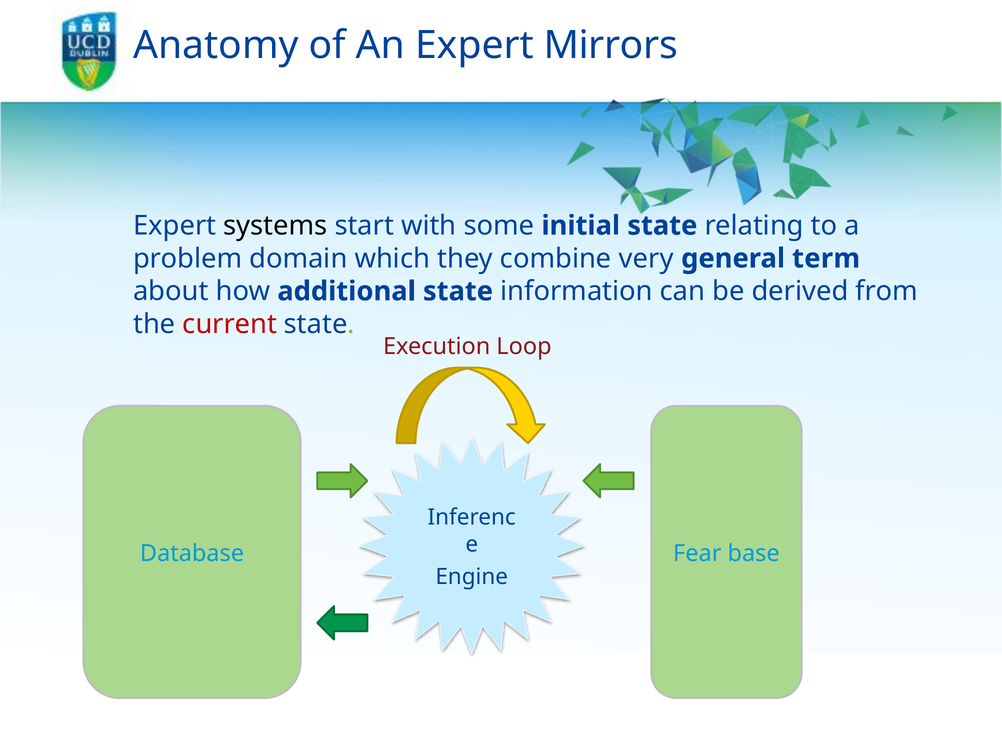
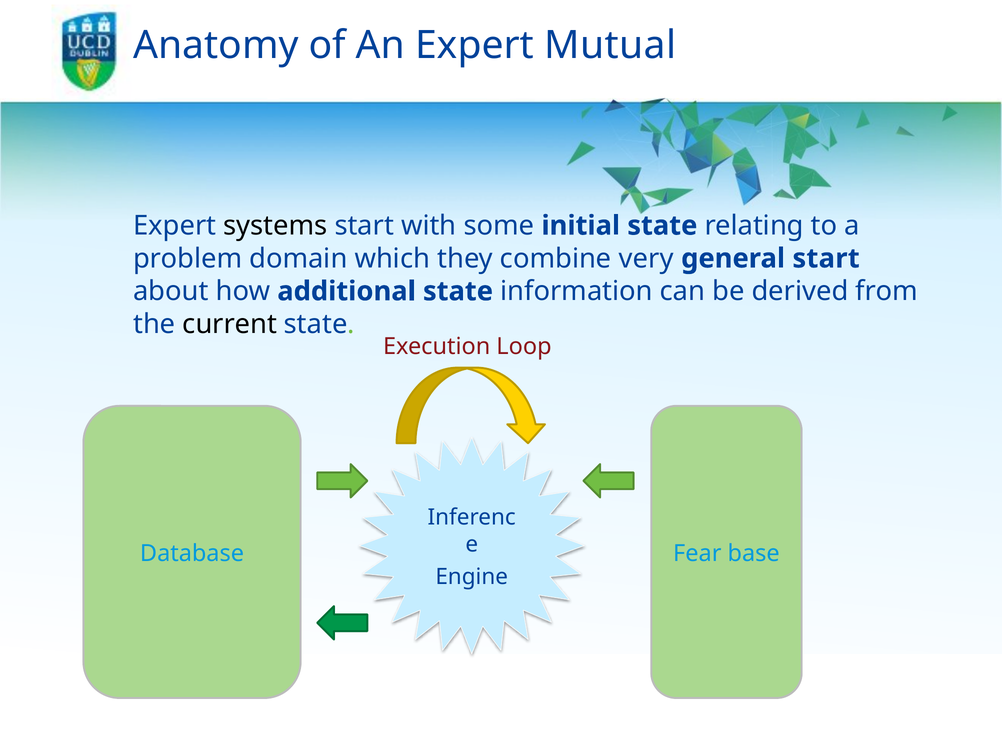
Mirrors: Mirrors -> Mutual (610, 45)
general term: term -> start (826, 258)
current colour: red -> black (230, 324)
